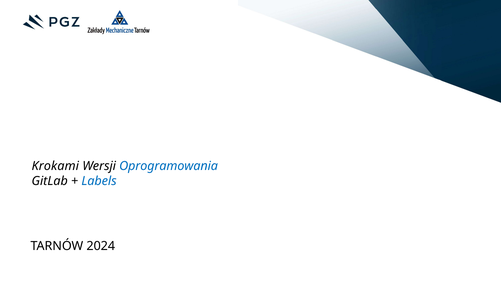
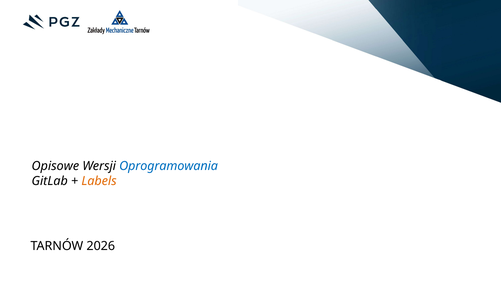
Krokami: Krokami -> Opisowe (55, 166)
Labels colour: blue -> orange (99, 181)
2024: 2024 -> 2026 (101, 246)
